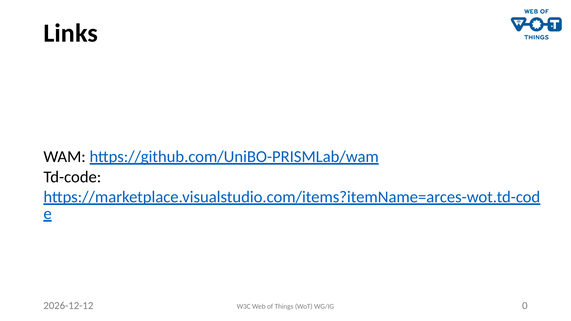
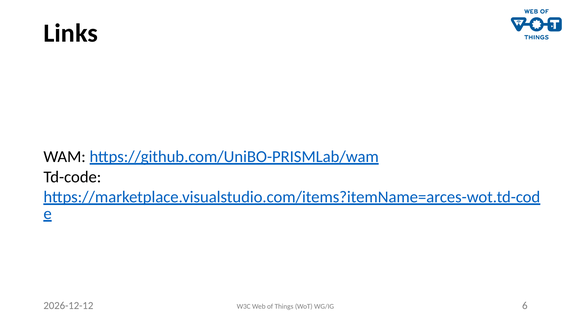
0: 0 -> 6 (525, 306)
